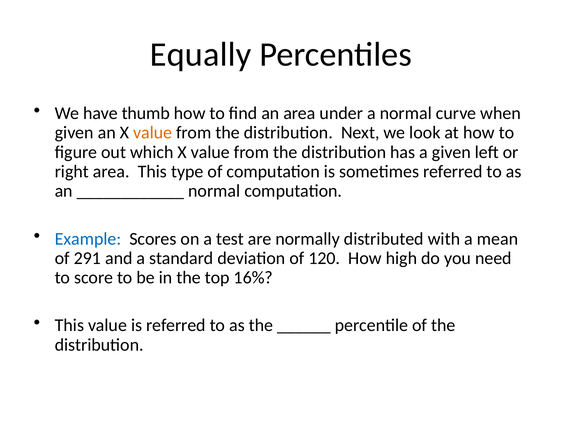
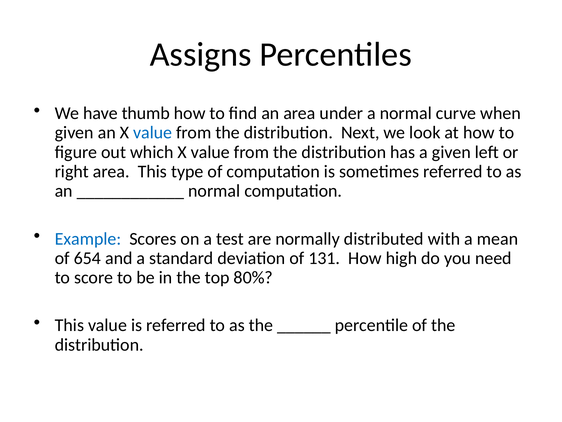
Equally: Equally -> Assigns (201, 54)
value colour: orange -> blue (153, 133)
291: 291 -> 654 (87, 258)
120: 120 -> 131 (324, 258)
16%: 16% -> 80% (253, 277)
